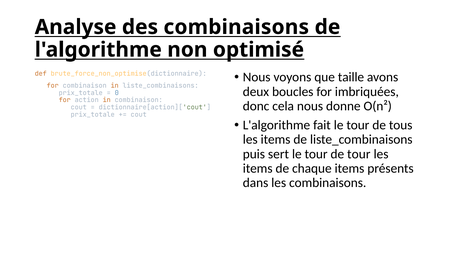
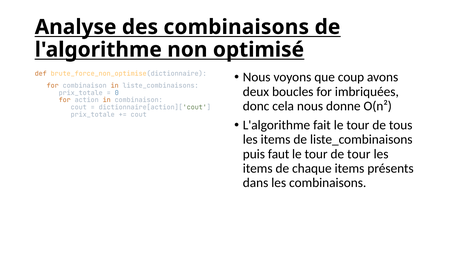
taille: taille -> coup (351, 77)
sert: sert -> faut (279, 154)
